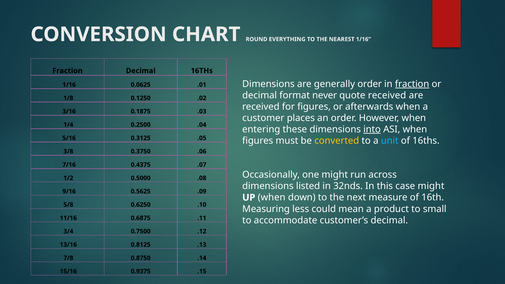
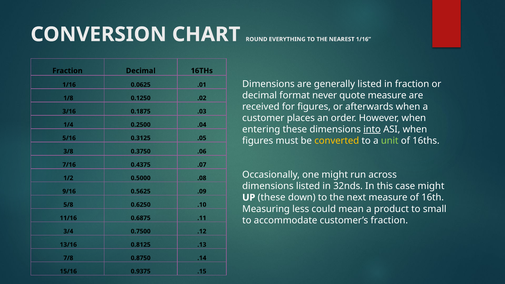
generally order: order -> listed (370, 84)
fraction underline: present -> none (412, 84)
quote received: received -> measure (387, 95)
unit colour: light blue -> light green (390, 141)
UP when: when -> these (272, 198)
customer’s decimal: decimal -> fraction (389, 220)
